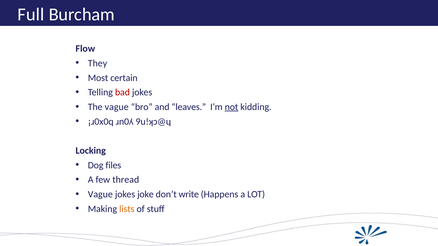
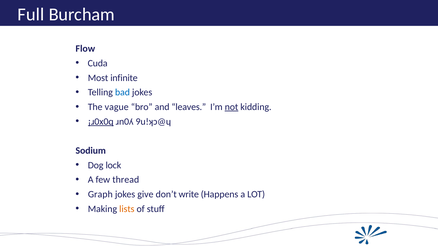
They: They -> Cuda (98, 63)
certain: certain -> infinite (124, 78)
bad colour: red -> blue (122, 93)
¡ɹ0x0q underline: none -> present (101, 122)
Locking: Locking -> Sodium (91, 151)
files: files -> lock (113, 165)
Vague: Vague -> Graph (100, 195)
joke: joke -> give (145, 195)
